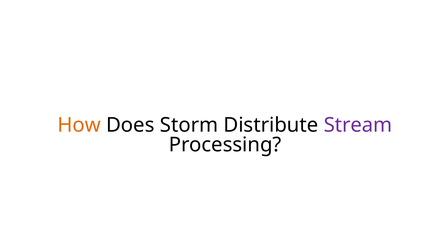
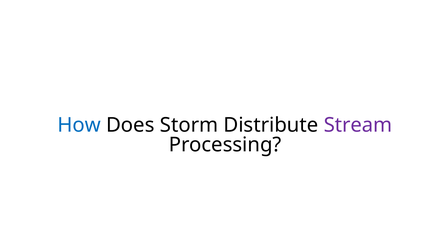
How colour: orange -> blue (79, 125)
